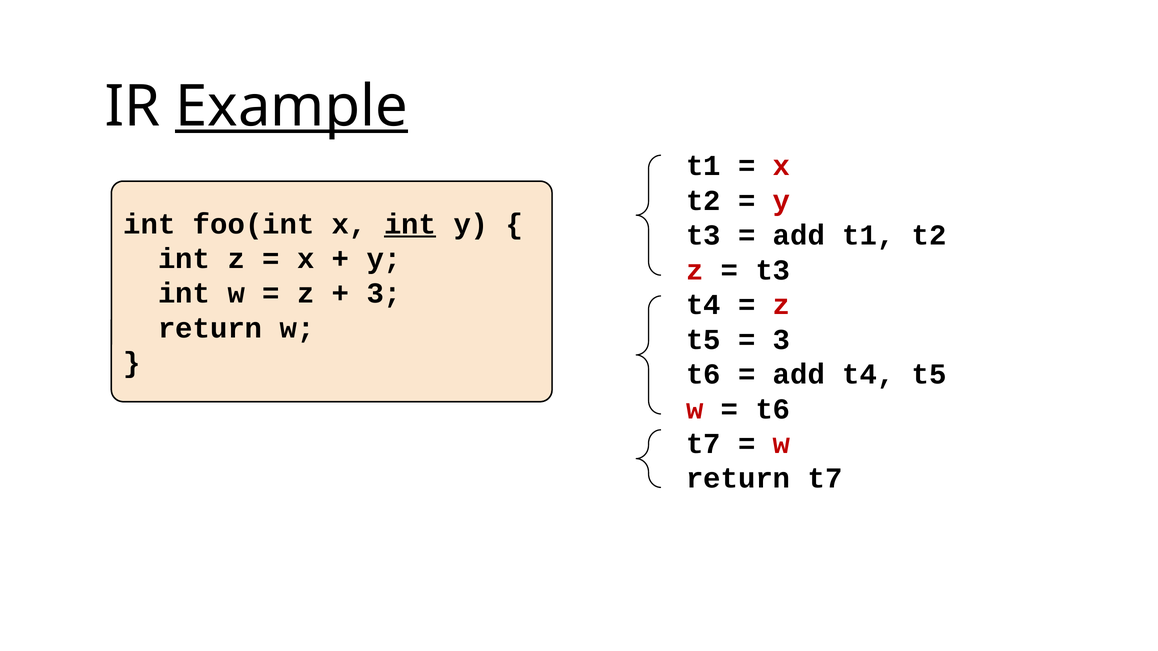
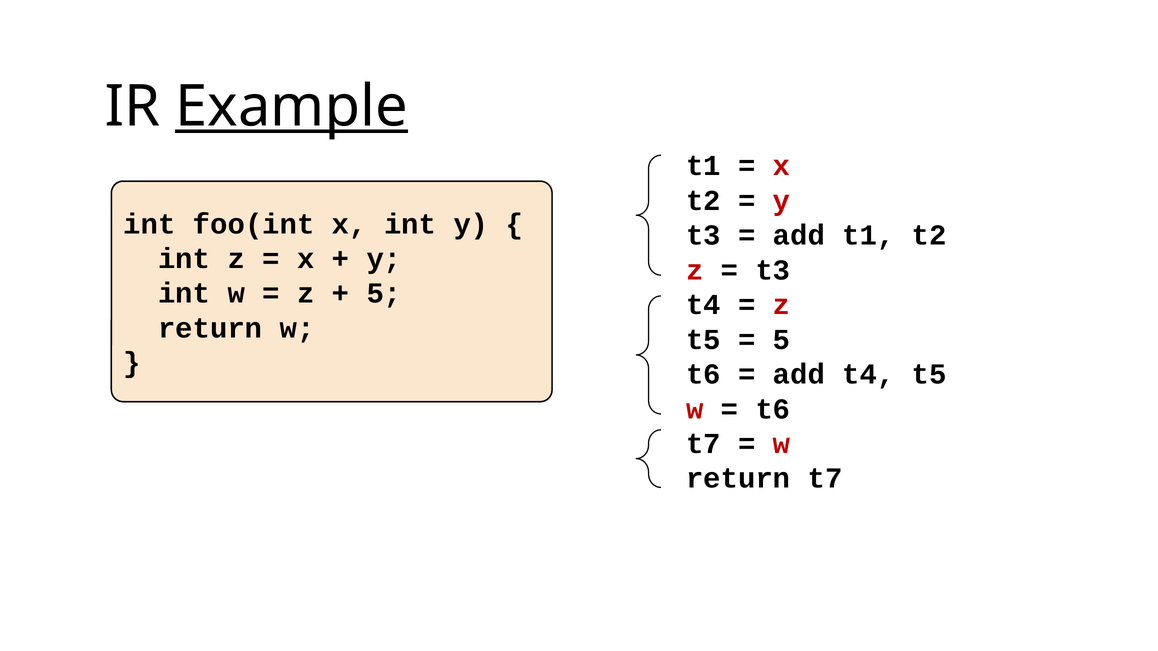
int underline: present -> none (410, 224)
3: 3 -> 5 (384, 294)
3: 3 -> 5 (782, 340)
